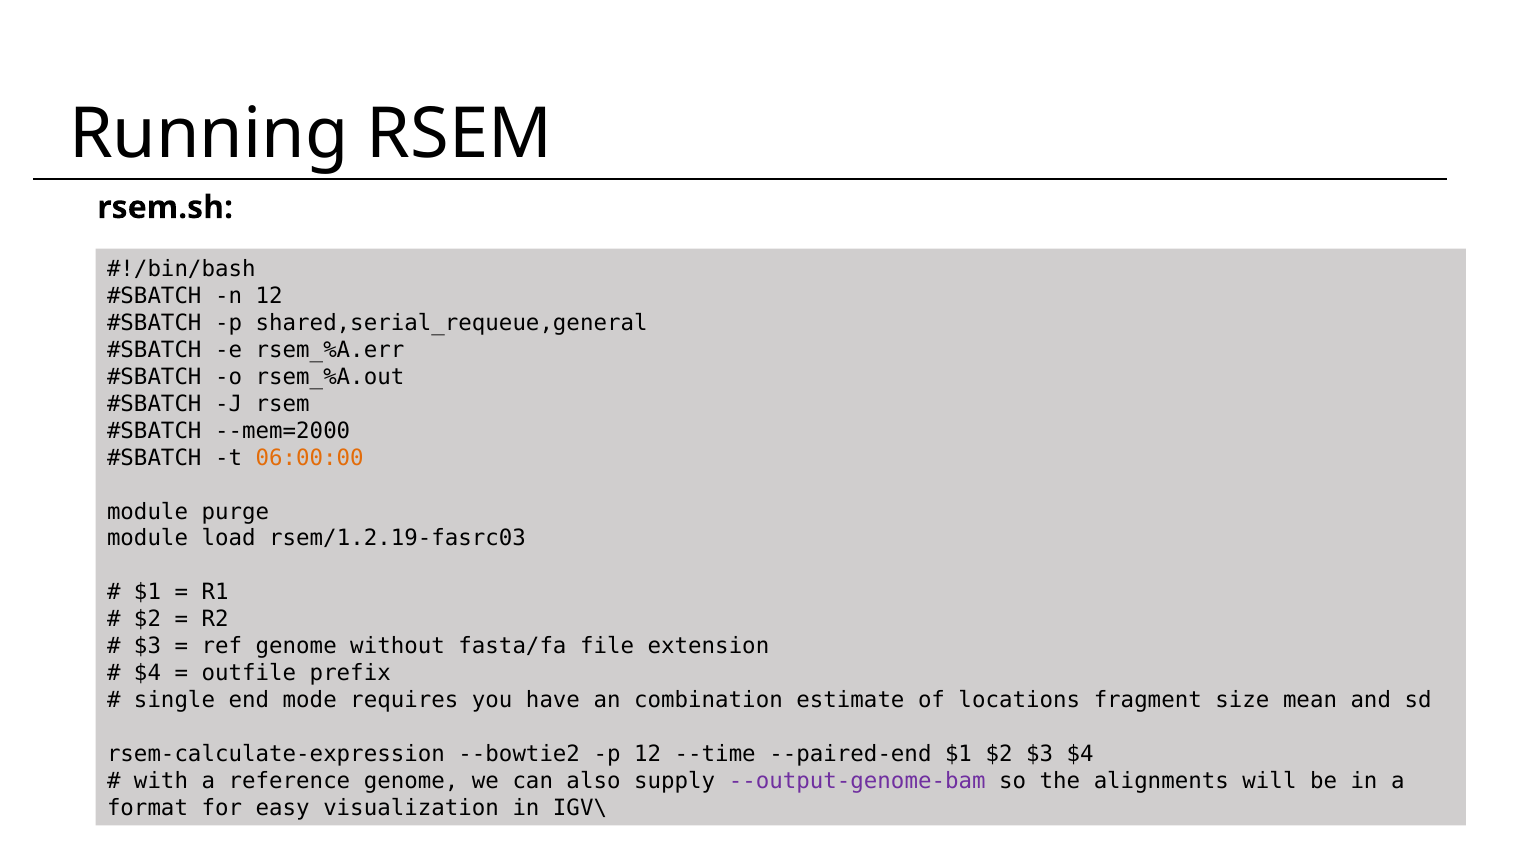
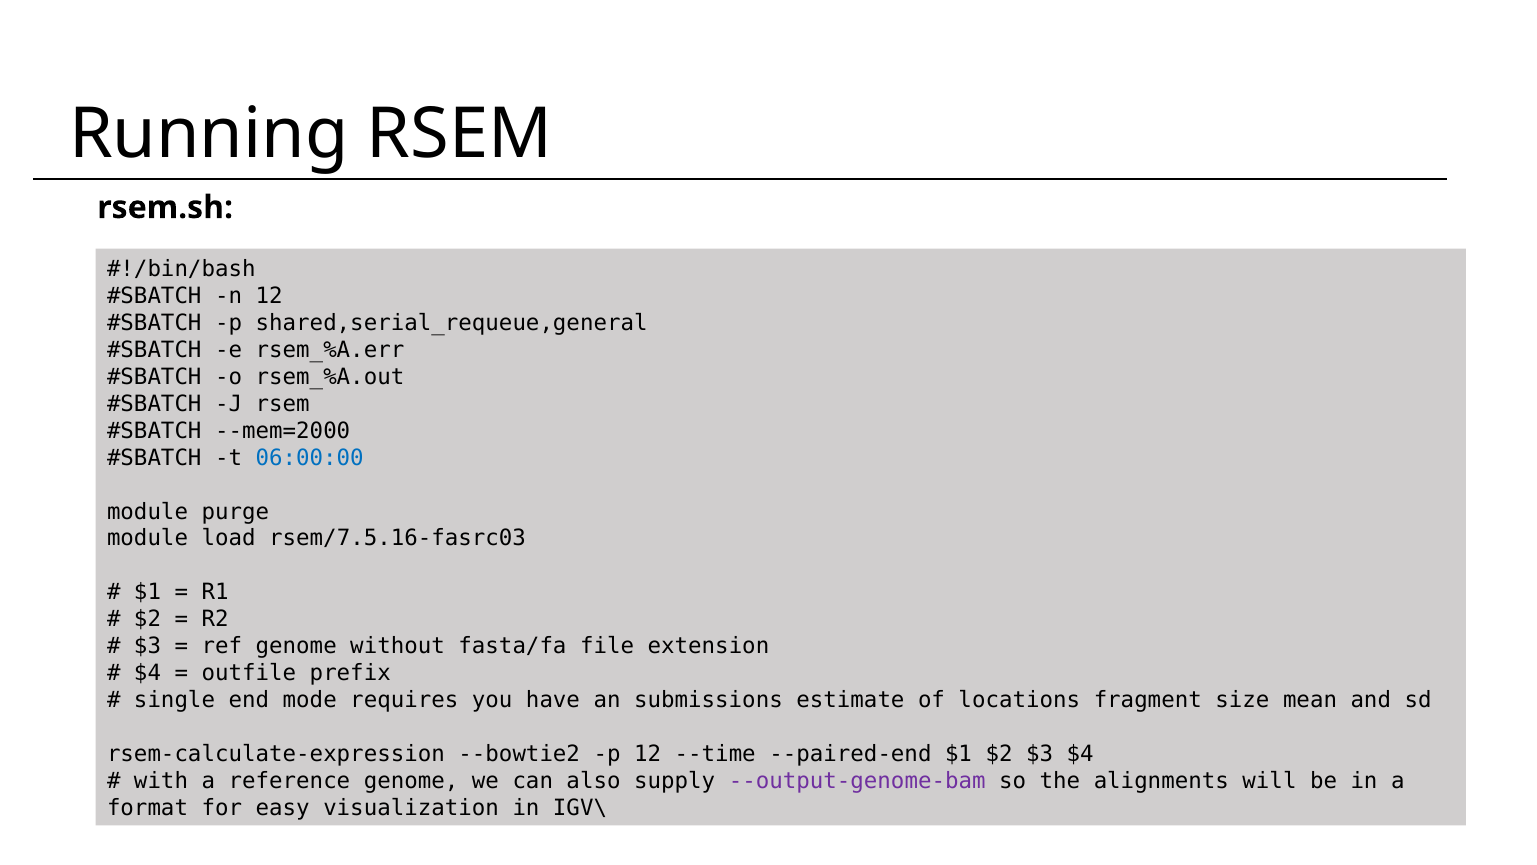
06:00:00 colour: orange -> blue (310, 458)
rsem/1.2.19-fasrc03: rsem/1.2.19-fasrc03 -> rsem/7.5.16-fasrc03 (398, 538)
combination: combination -> submissions (708, 700)
